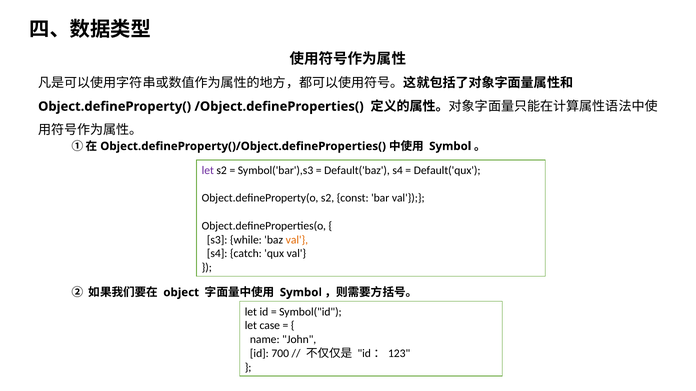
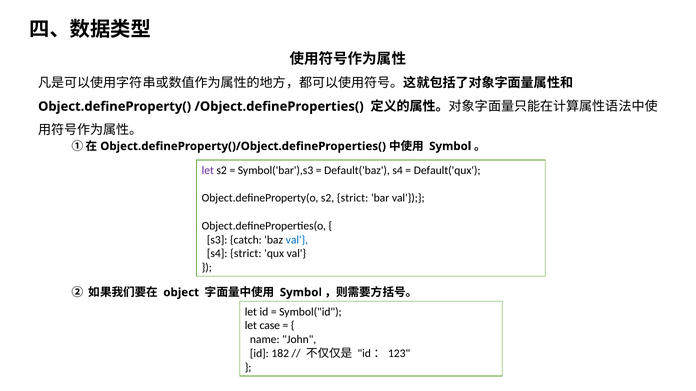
s2 const: const -> strict (353, 198)
while: while -> catch (246, 240)
val colour: orange -> blue (297, 240)
s4 catch: catch -> strict (246, 254)
700: 700 -> 182 (280, 354)
